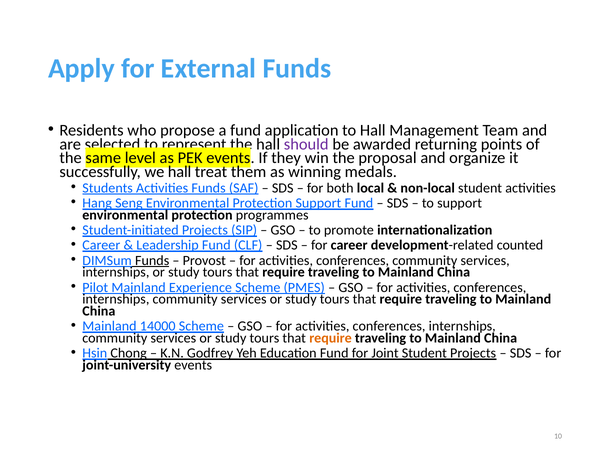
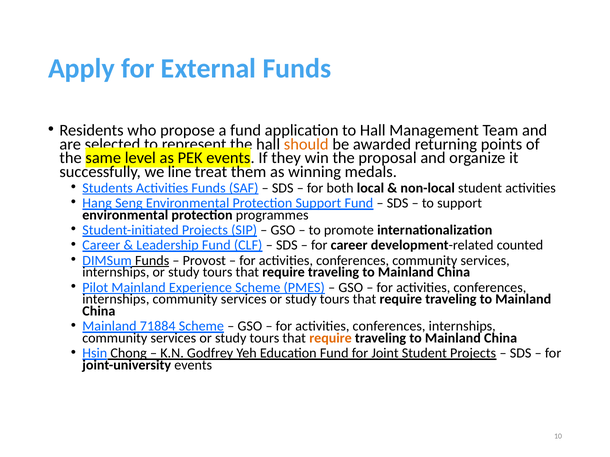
should colour: purple -> orange (306, 144)
we hall: hall -> line (180, 172)
14000: 14000 -> 71884 (158, 327)
